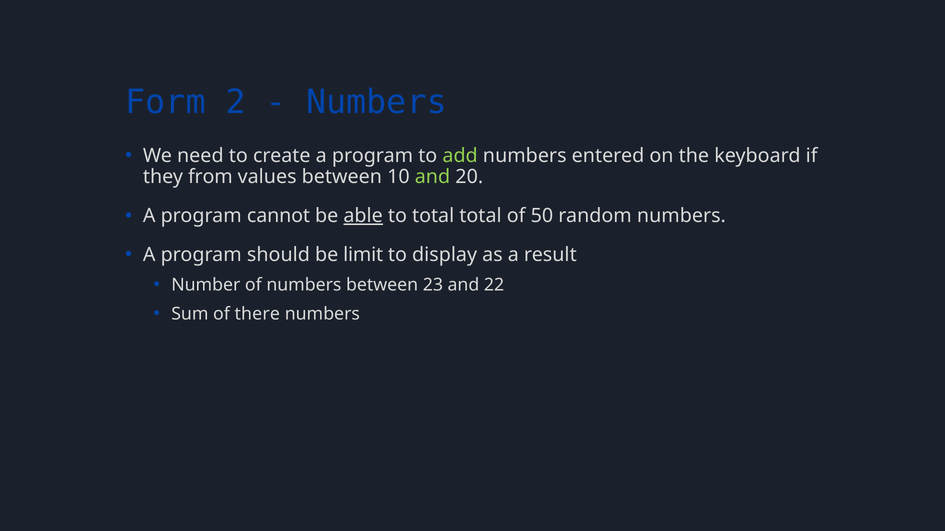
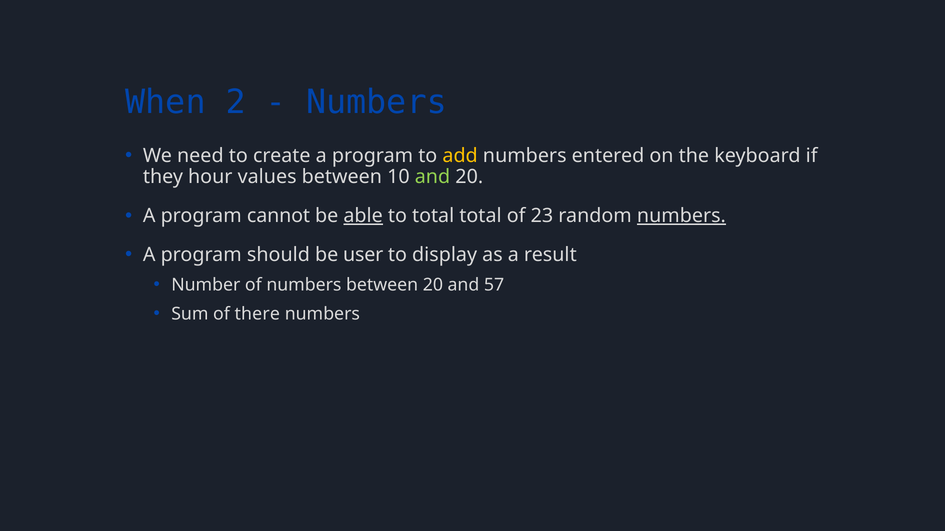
Form: Form -> When (165, 102)
add colour: light green -> yellow (460, 156)
from: from -> hour (210, 177)
50: 50 -> 23 (542, 216)
numbers underline: none -> present (681, 216)
limit: limit -> user (363, 255)
between 23: 23 -> 20 (433, 285)
22: 22 -> 57 (494, 285)
